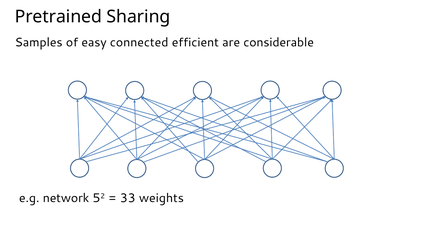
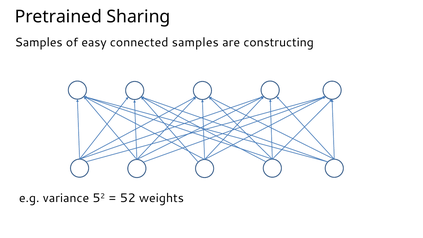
connected efficient: efficient -> samples (195, 43)
considerable: considerable -> constructing (279, 43)
network: network -> variance (66, 198)
33: 33 -> 52 (128, 198)
